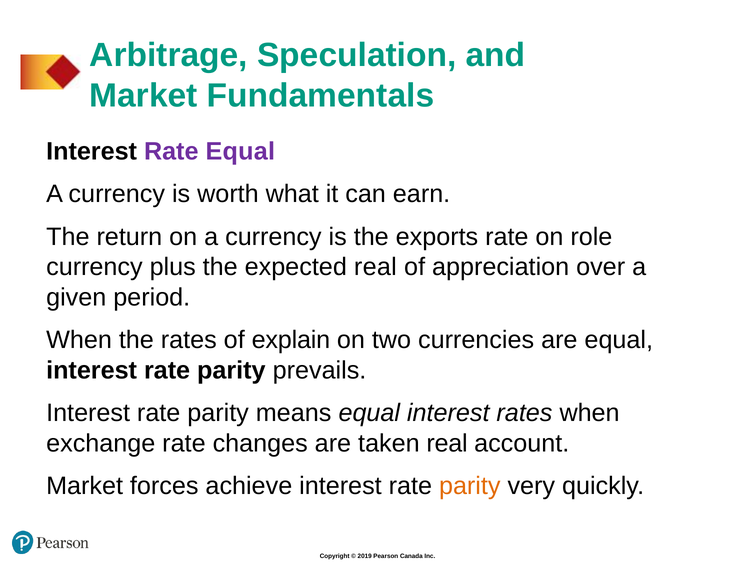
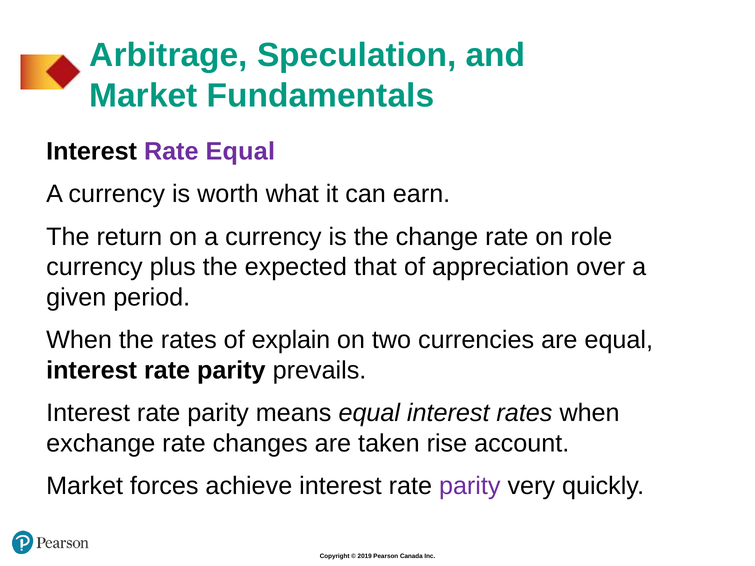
exports: exports -> change (437, 237)
expected real: real -> that (375, 267)
taken real: real -> rise (447, 443)
parity colour: orange -> purple (470, 486)
